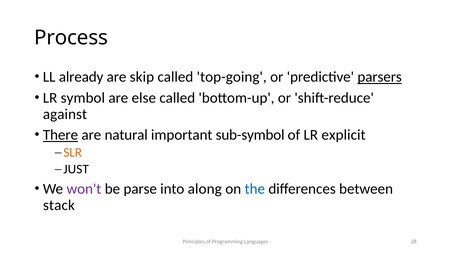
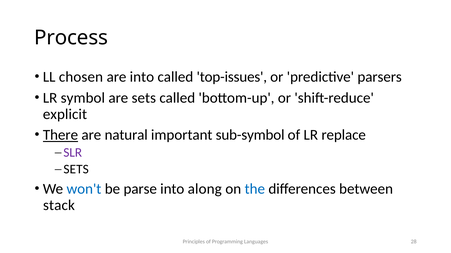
already: already -> chosen (81, 77)
are skip: skip -> into (142, 77)
top-going: top-going -> top-issues (232, 77)
parsers underline: present -> none (380, 77)
are else: else -> sets (144, 98)
against: against -> explicit (65, 114)
explicit: explicit -> replace (344, 135)
SLR colour: orange -> purple (73, 153)
JUST: JUST -> SETS (76, 170)
won't colour: purple -> blue (84, 189)
